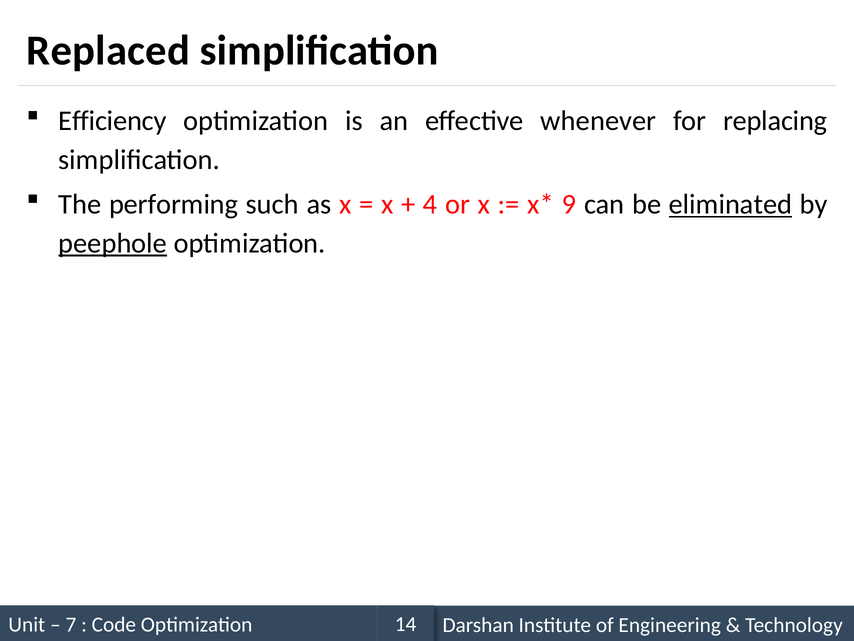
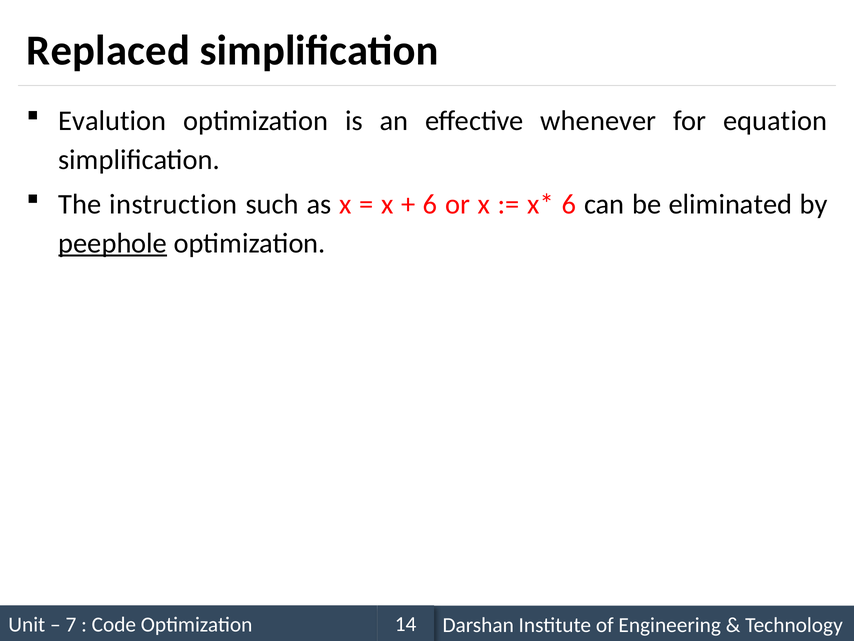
Efficiency: Efficiency -> Evalution (112, 121)
replacing: replacing -> equation (775, 121)
performing: performing -> instruction (173, 204)
4: 4 -> 6 (430, 204)
9: 9 -> 6 (569, 204)
eliminated underline: present -> none (730, 204)
